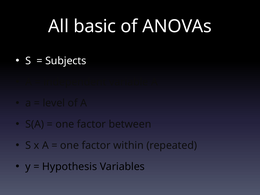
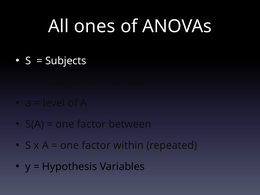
basic: basic -> ones (95, 26)
